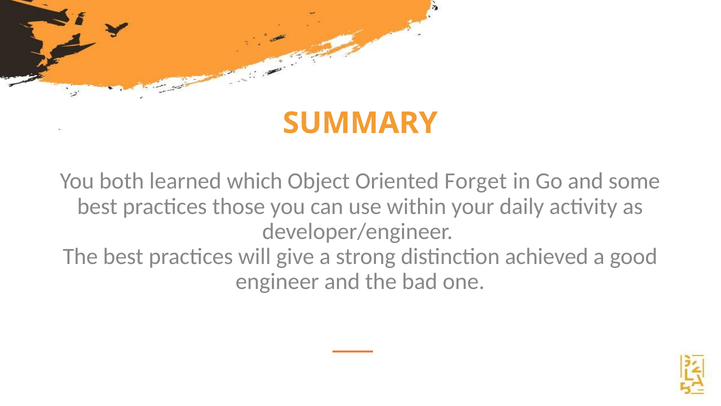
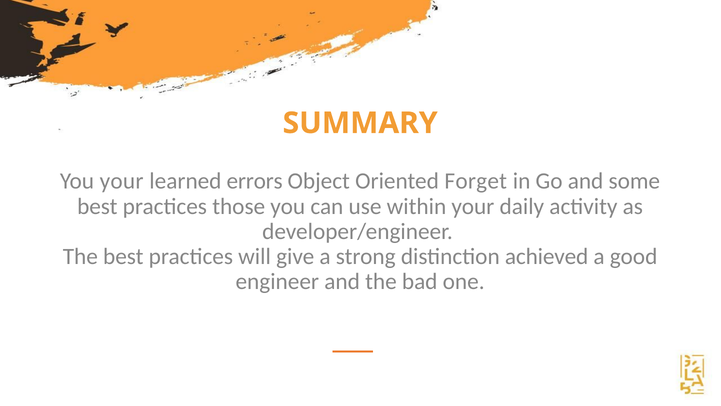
You both: both -> your (122, 181)
which: which -> errors (255, 181)
